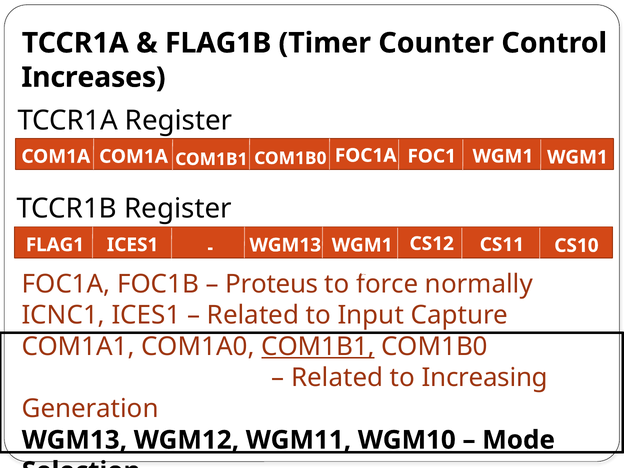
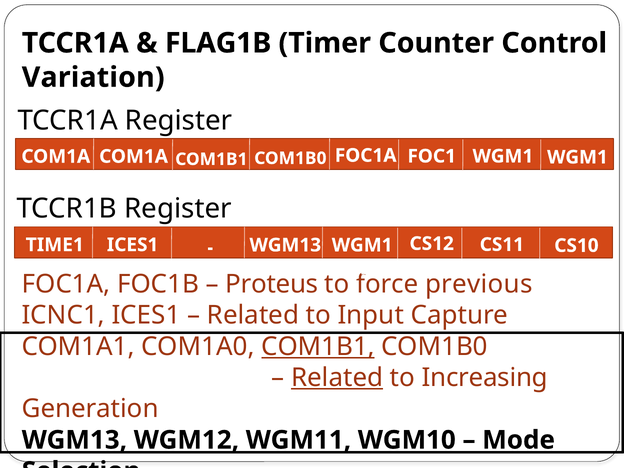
Increases: Increases -> Variation (93, 77)
FLAG1: FLAG1 -> TIME1 (55, 245)
normally: normally -> previous (479, 284)
Related underline: none -> present (337, 378)
